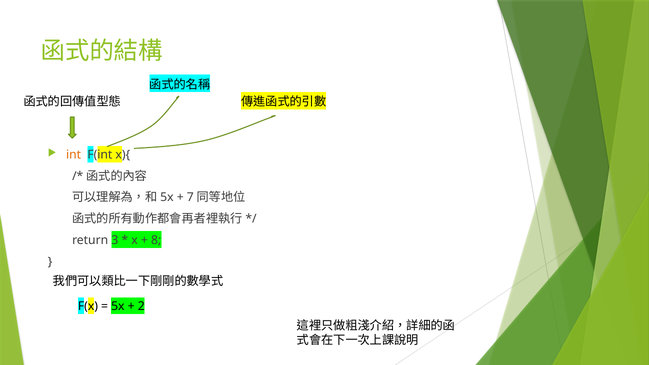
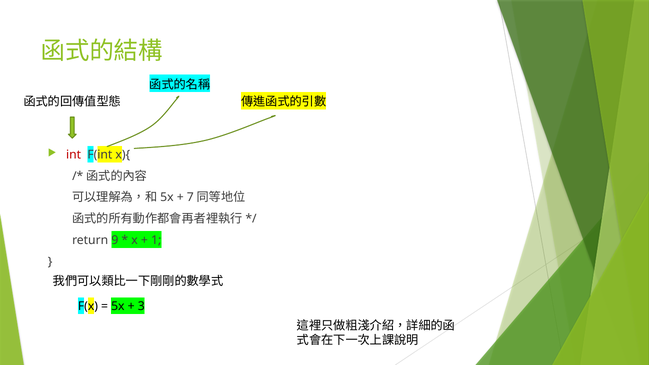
int colour: orange -> red (74, 155)
3: 3 -> 9 (115, 240)
8: 8 -> 1 (156, 240)
2: 2 -> 3 (141, 307)
